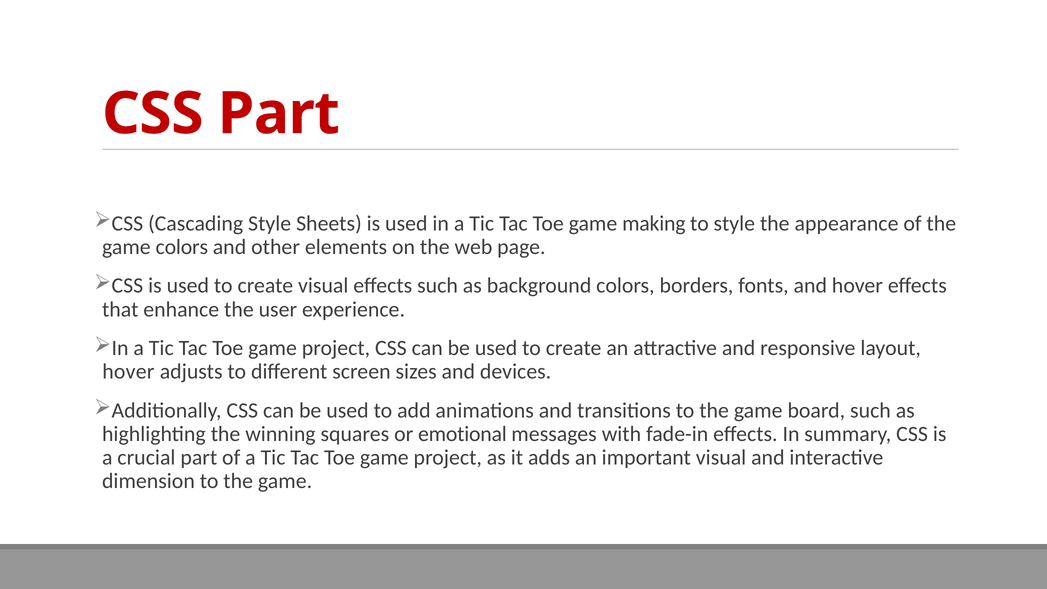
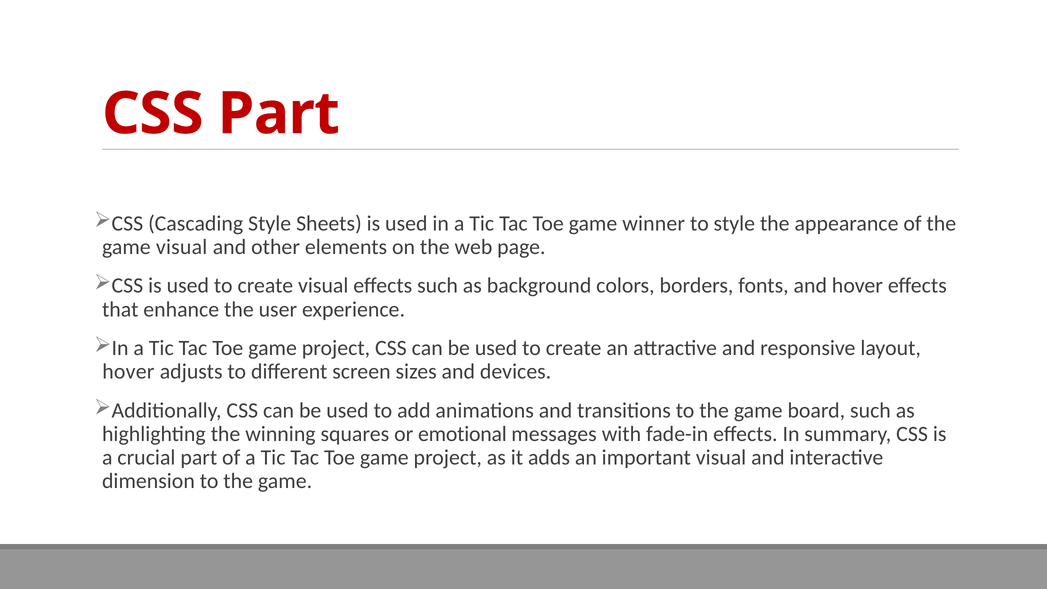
making: making -> winner (654, 223)
game colors: colors -> visual (182, 247)
